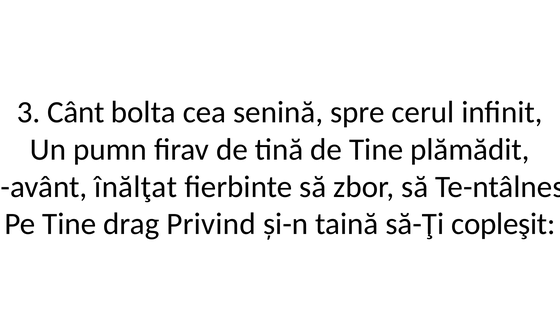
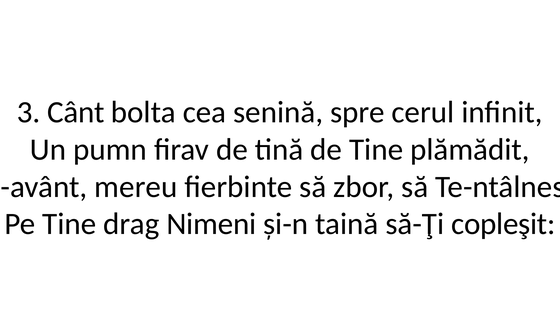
înălţat: înălţat -> mereu (136, 187)
Privind: Privind -> Nimeni (211, 224)
